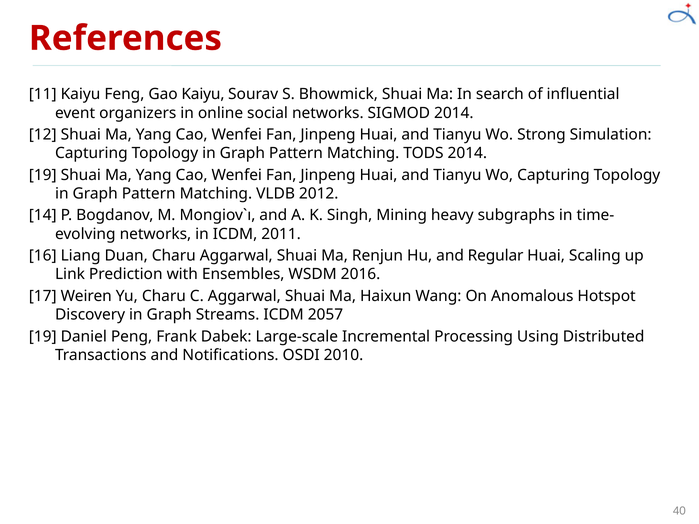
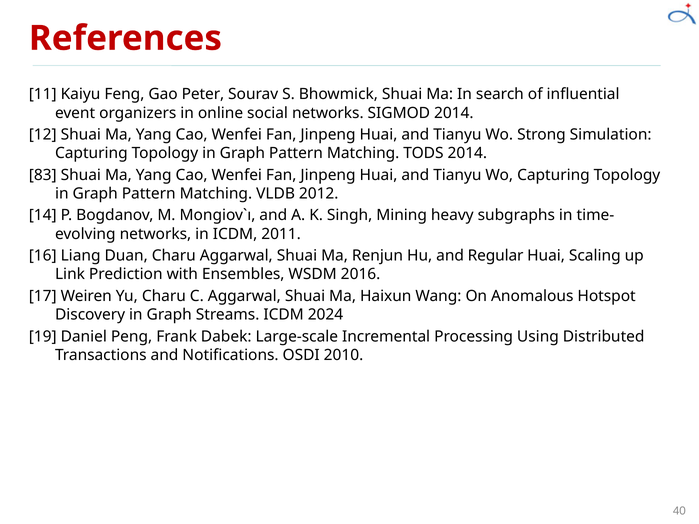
Gao Kaiyu: Kaiyu -> Peter (203, 94)
19: 19 -> 83 (43, 175)
2057: 2057 -> 2024 (325, 315)
